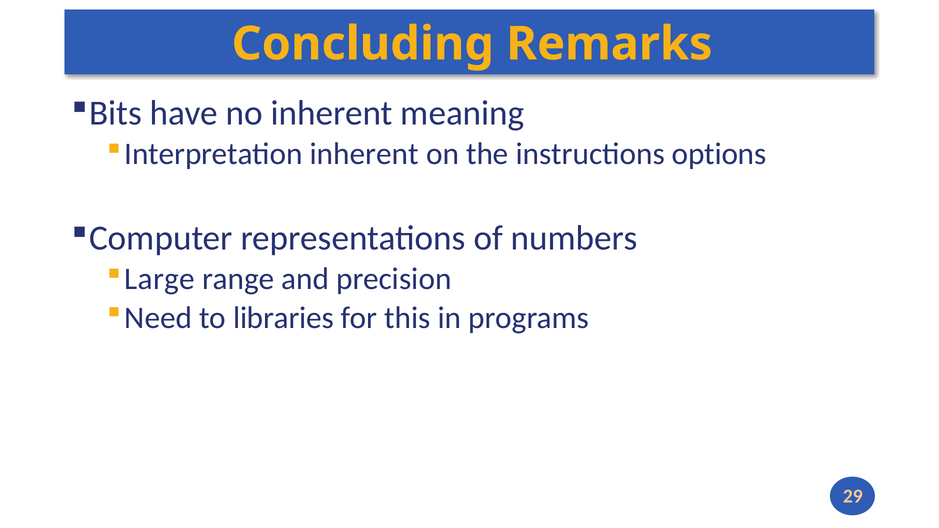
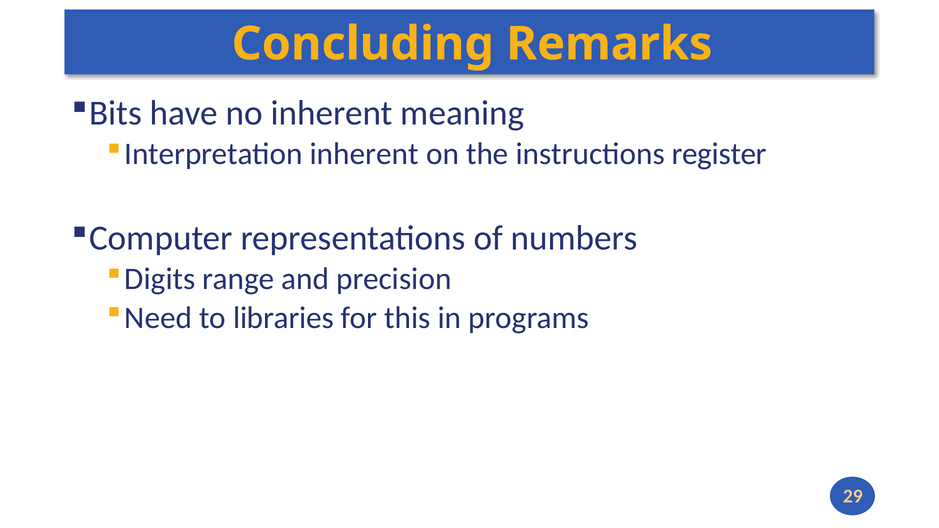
options: options -> register (719, 154)
Large: Large -> Digits (160, 279)
